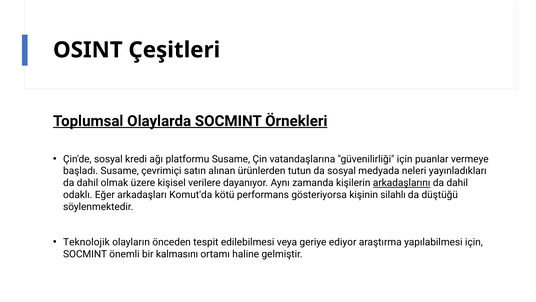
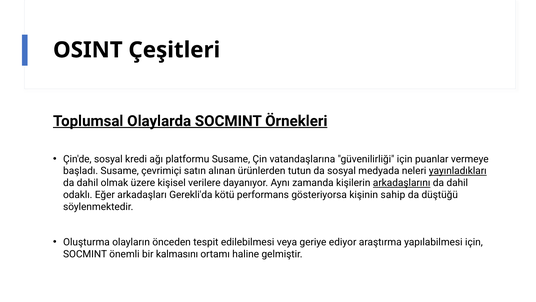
yayınladıkları underline: none -> present (458, 171)
Komut'da: Komut'da -> Gerekli'da (191, 195)
silahlı: silahlı -> sahip (393, 195)
Teknolojik: Teknolojik -> Oluşturma (86, 242)
